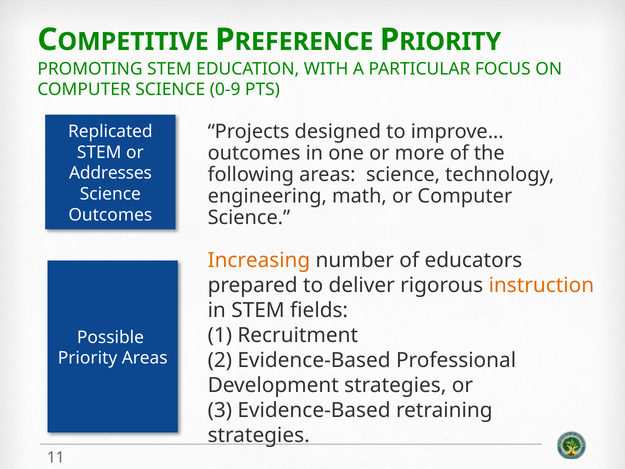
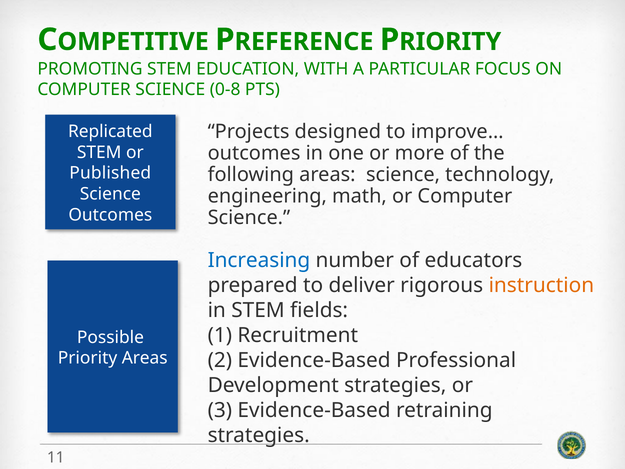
0-9: 0-9 -> 0-8 (225, 90)
Addresses: Addresses -> Published (110, 173)
Increasing colour: orange -> blue (259, 260)
